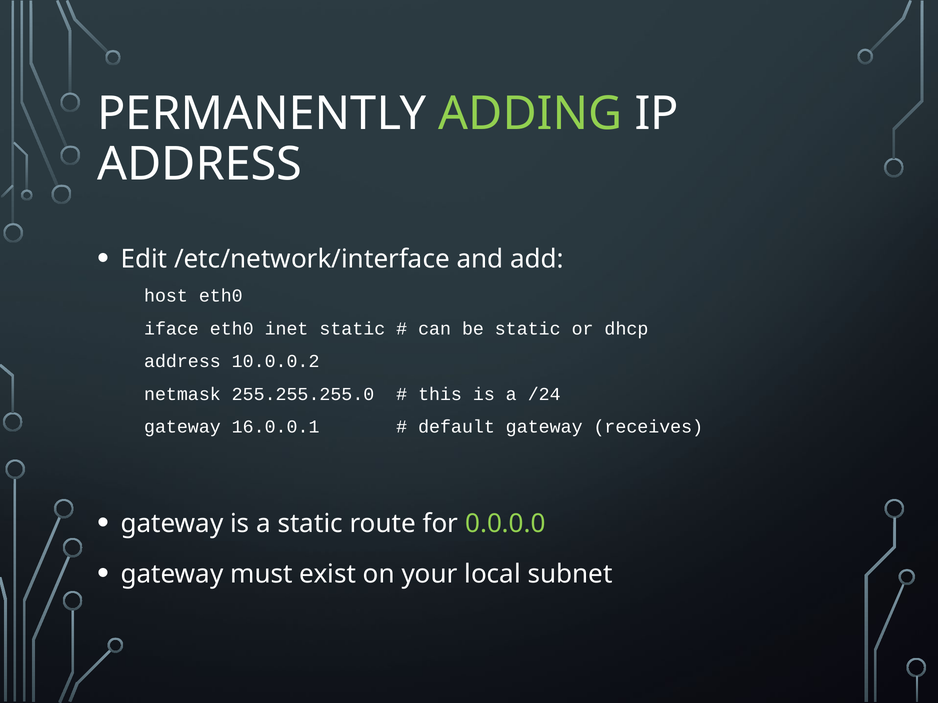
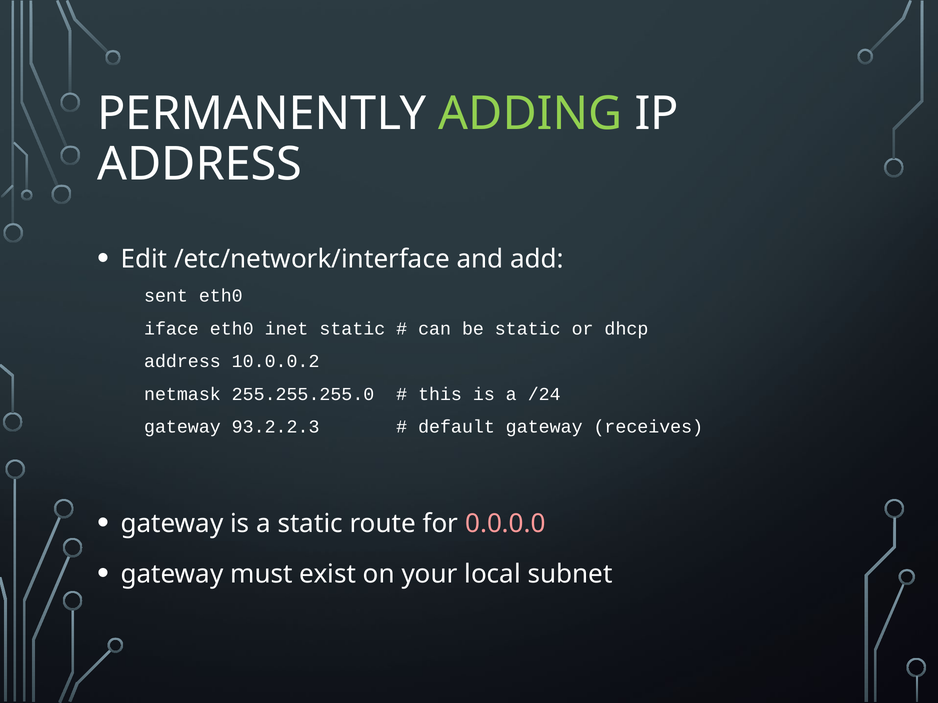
host: host -> sent (166, 296)
16.0.0.1: 16.0.0.1 -> 93.2.2.3 (276, 427)
0.0.0.0 colour: light green -> pink (505, 524)
